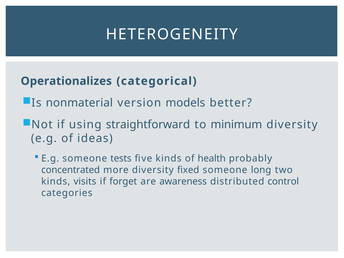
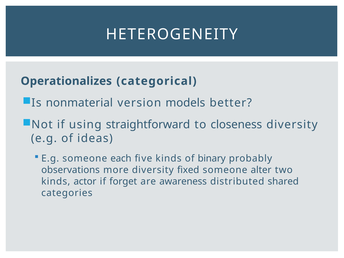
minimum: minimum -> closeness (236, 125)
tests: tests -> each (121, 159)
health: health -> binary (212, 159)
concentrated: concentrated -> observations (71, 170)
long: long -> alter (261, 170)
visits: visits -> actor (85, 181)
control: control -> shared (283, 181)
